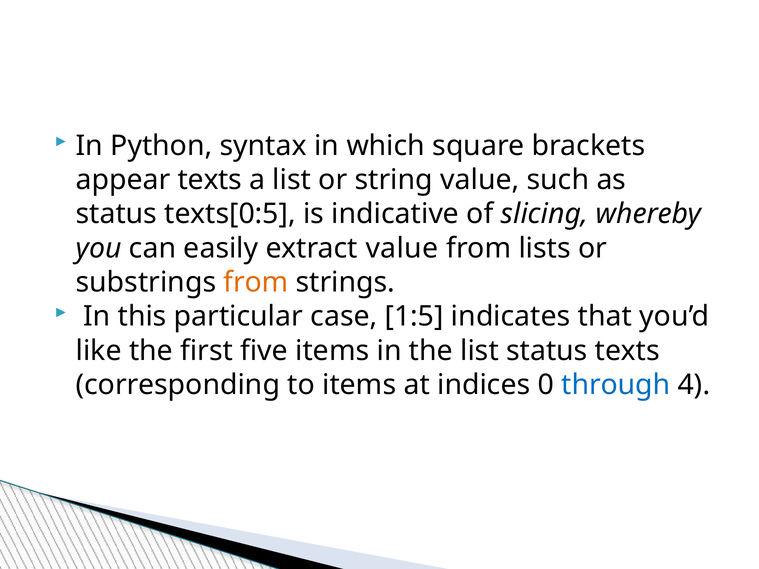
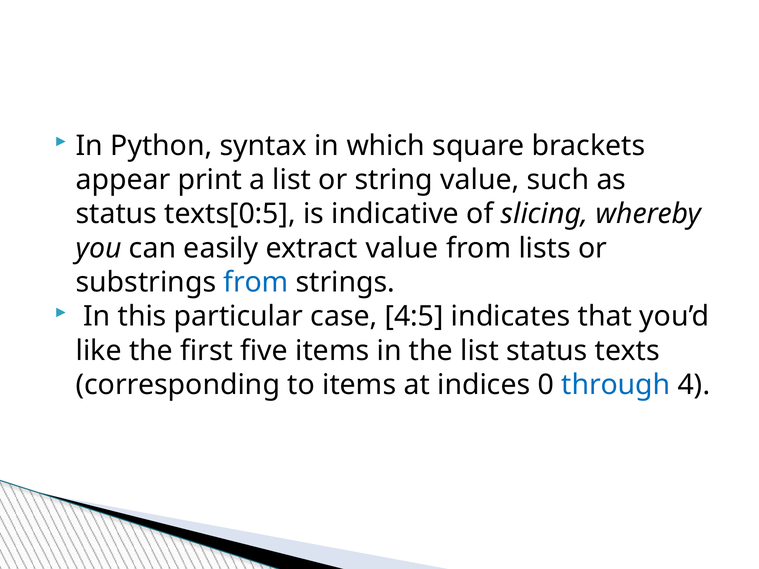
appear texts: texts -> print (210, 180)
from colour: orange -> blue (256, 283)
1:5: 1:5 -> 4:5 (414, 317)
